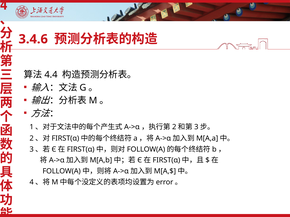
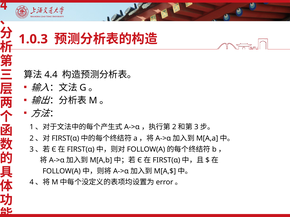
3.4.6: 3.4.6 -> 1.0.3 (33, 39)
